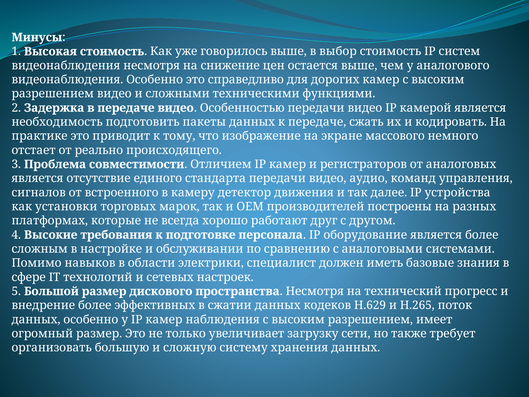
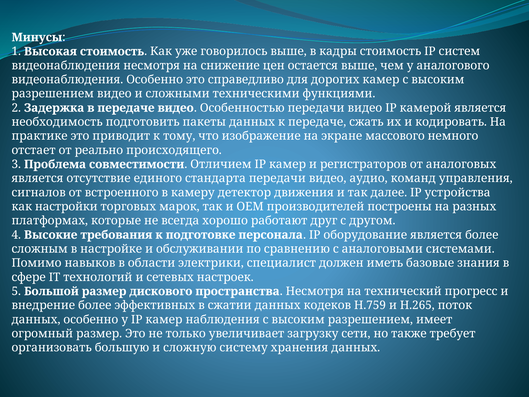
выбор: выбор -> кадры (338, 51)
установки: установки -> настройки (66, 207)
H.629: H.629 -> H.759 (370, 305)
